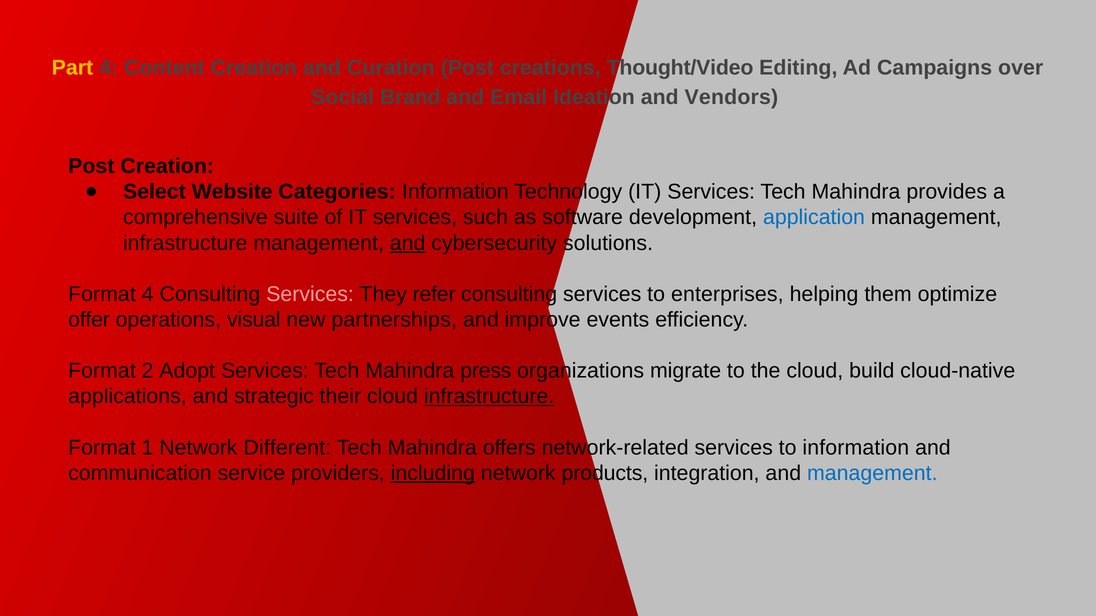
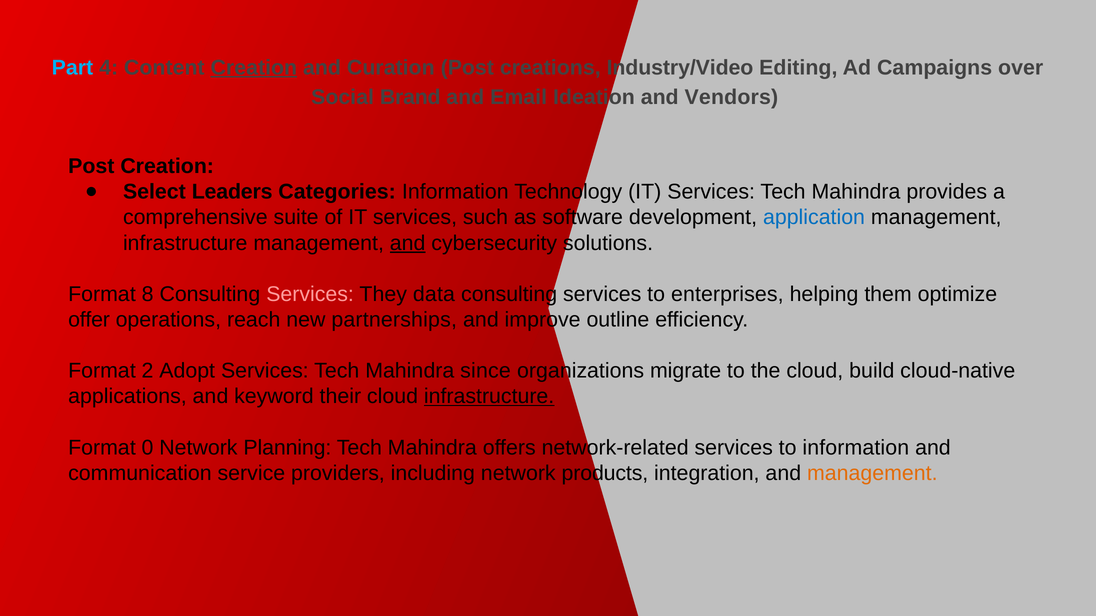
Part colour: yellow -> light blue (72, 68)
Creation underline: none -> present (254, 68)
Thought/Video: Thought/Video -> Industry/Video (680, 68)
Website: Website -> Leaders (232, 192)
Format 4: 4 -> 8 (148, 294)
refer: refer -> data (434, 294)
visual: visual -> reach (254, 320)
events: events -> outline (618, 320)
press: press -> since (486, 371)
strategic: strategic -> keyword (274, 397)
1: 1 -> 0 (148, 448)
Different: Different -> Planning (287, 448)
including underline: present -> none (433, 474)
management colour: blue -> orange (872, 474)
